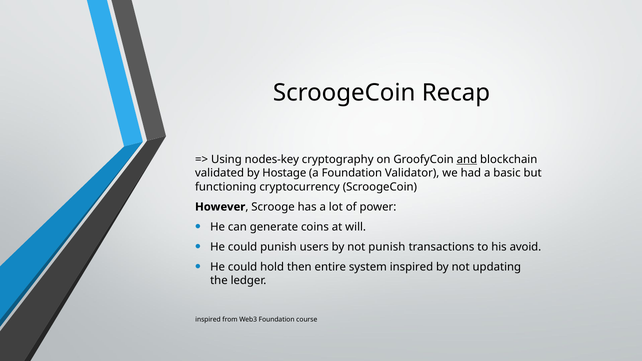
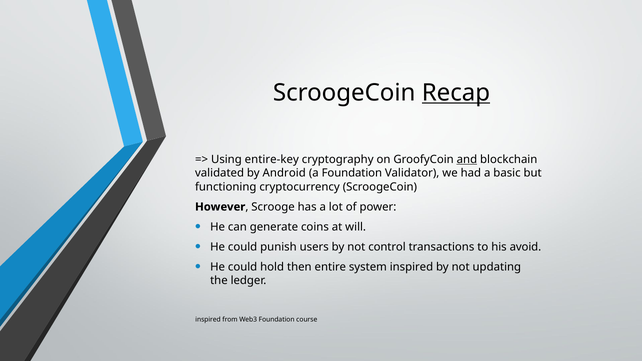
Recap underline: none -> present (456, 93)
nodes-key: nodes-key -> entire-key (272, 160)
Hostage: Hostage -> Android (284, 173)
not punish: punish -> control (387, 247)
